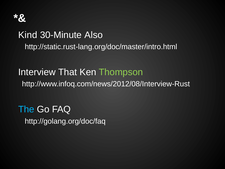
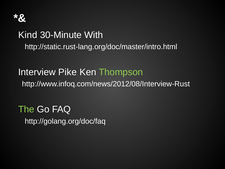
Also: Also -> With (94, 35)
That: That -> Pike (68, 72)
The colour: light blue -> light green (26, 109)
